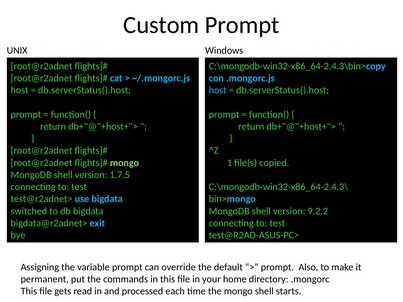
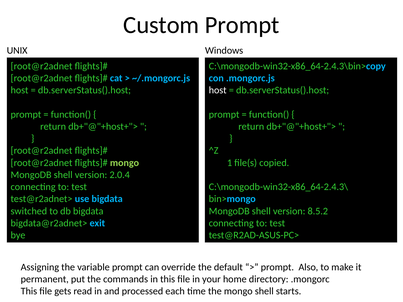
host colour: light blue -> white (218, 90)
1.7.5: 1.7.5 -> 2.0.4 (120, 175)
9.2.2: 9.2.2 -> 8.5.2 (318, 211)
